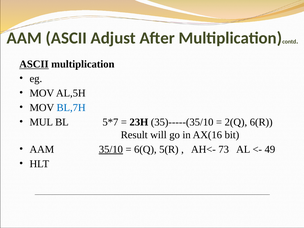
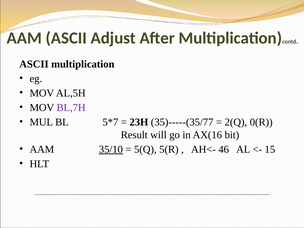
ASCII underline: present -> none (34, 64)
BL,7H colour: blue -> purple (71, 108)
35)-----(35/10: 35)-----(35/10 -> 35)-----(35/77 (182, 122)
6(R: 6(R -> 0(R (261, 122)
6(Q: 6(Q -> 5(Q (145, 149)
73: 73 -> 46 (224, 149)
49: 49 -> 15 (270, 149)
